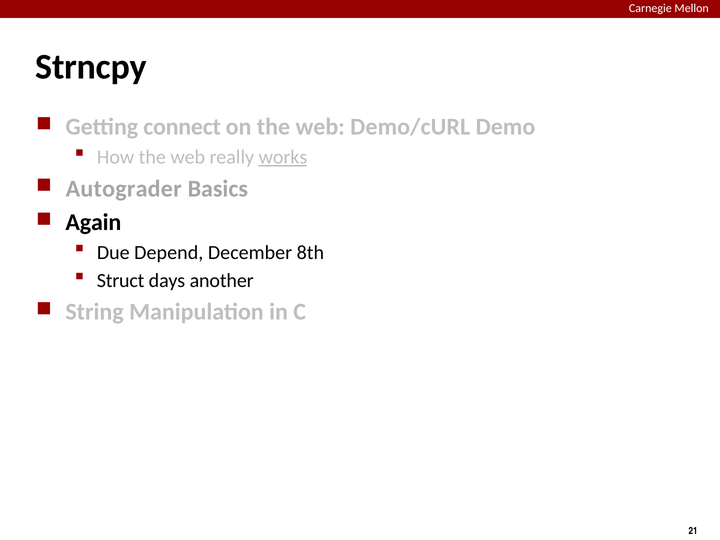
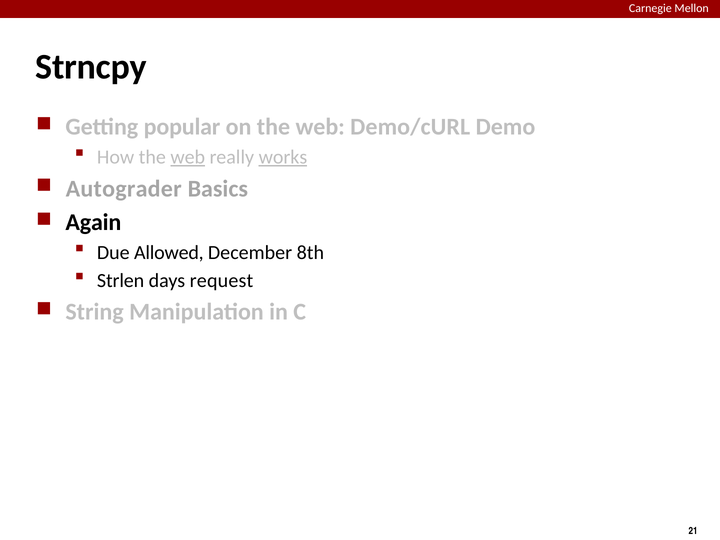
connect: connect -> popular (182, 127)
web underline: none -> present (188, 157)
Depend: Depend -> Allowed (169, 252)
Struct: Struct -> Strlen (121, 280)
another: another -> request (221, 280)
